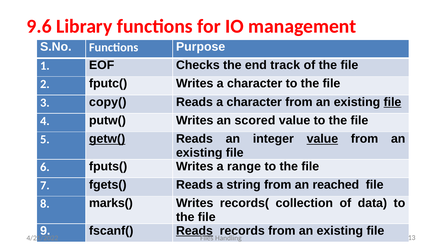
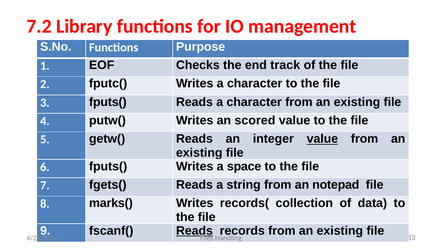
9.6: 9.6 -> 7.2 (39, 26)
3 copy(: copy( -> fputs( (108, 102)
file underline: present -> none (392, 102)
getw( underline: present -> none (107, 139)
range: range -> space (244, 166)
reached: reached -> notepad (336, 185)
